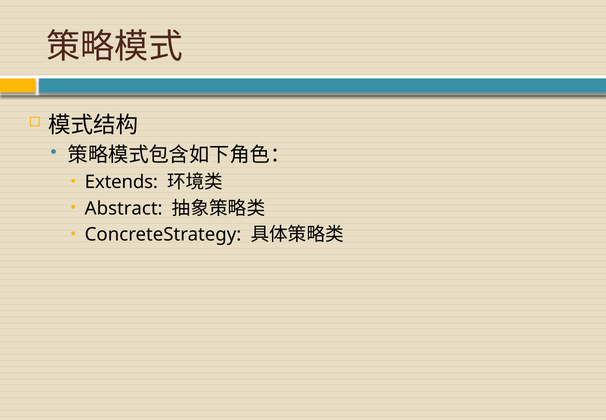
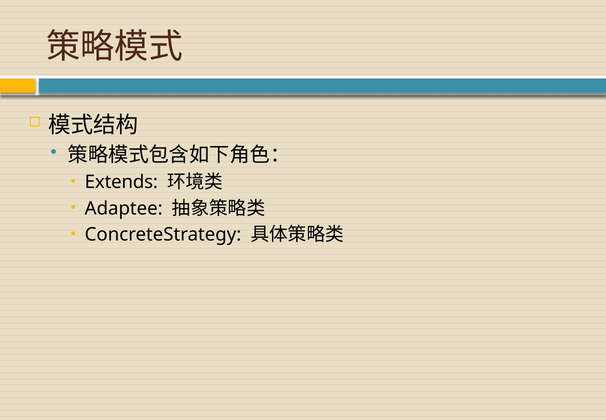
Abstract: Abstract -> Adaptee (124, 208)
